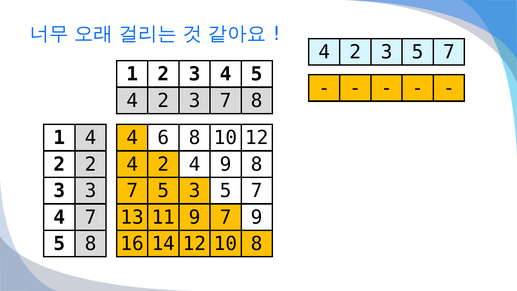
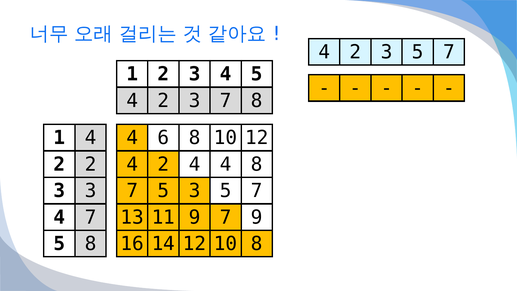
4 9: 9 -> 4 (226, 164)
